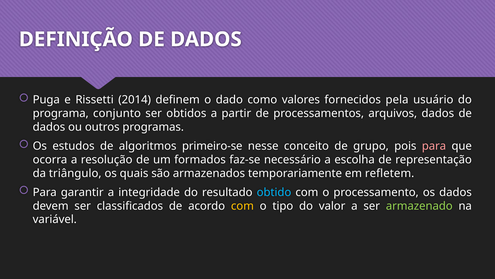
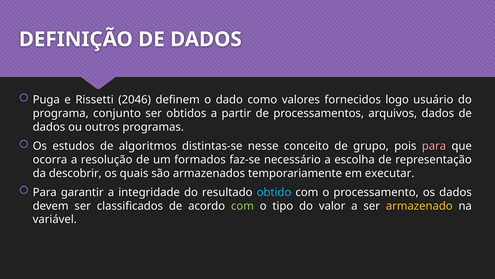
2014: 2014 -> 2046 (135, 100)
pela: pela -> logo (397, 100)
primeiro-se: primeiro-se -> distintas-se (212, 146)
triângulo: triângulo -> descobrir (75, 173)
refletem: refletem -> executar (390, 173)
com colour: yellow -> light green (242, 206)
armazenado colour: light green -> yellow (419, 206)
